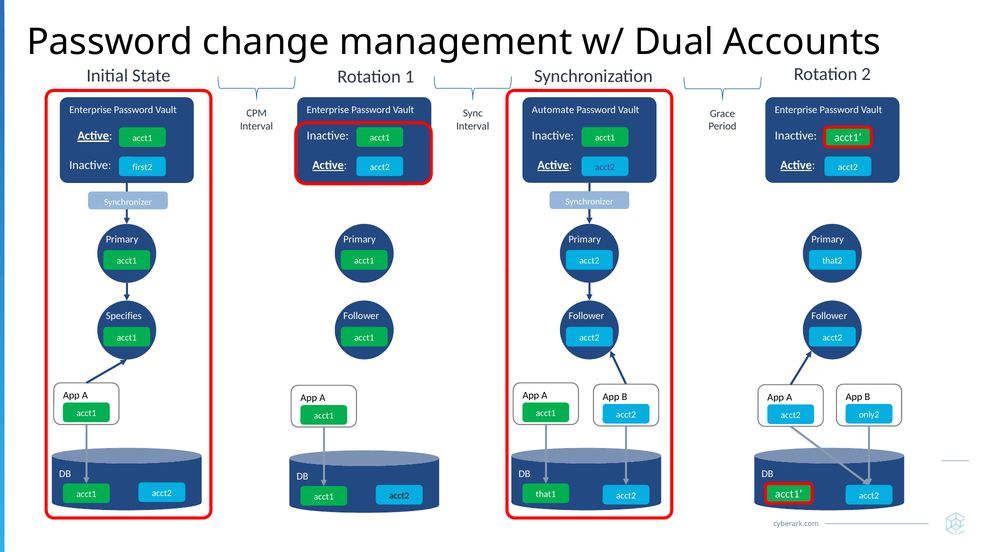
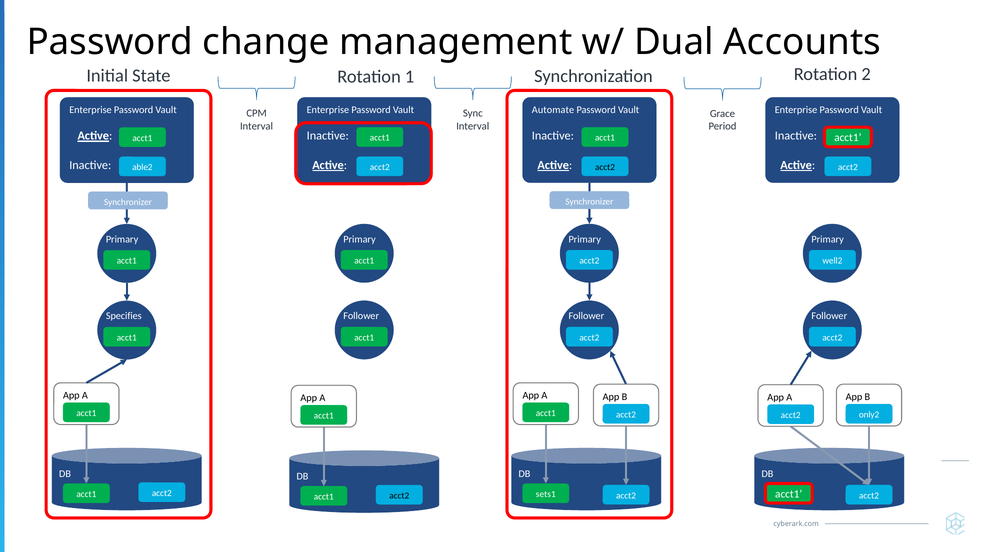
acct2 colour: purple -> black (605, 167)
first2: first2 -> able2 (142, 168)
that2: that2 -> well2 (832, 261)
that1: that1 -> sets1 (546, 495)
